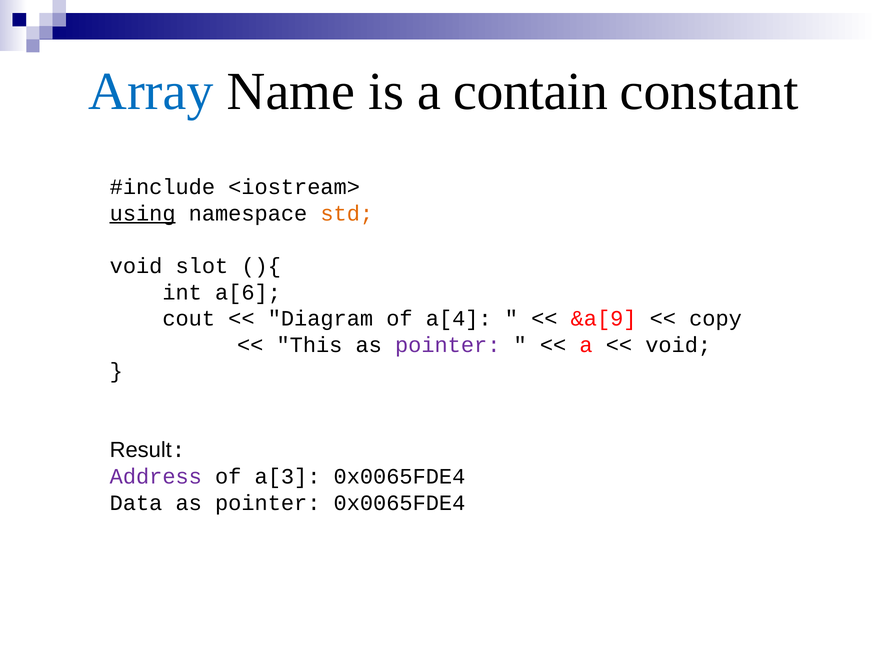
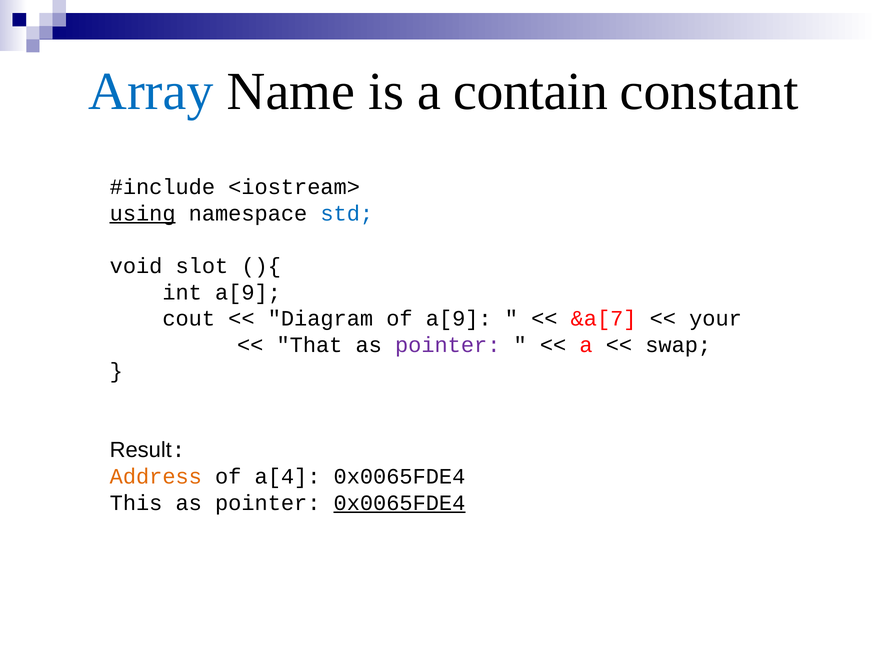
std colour: orange -> blue (347, 213)
int a[6: a[6 -> a[9 (248, 292)
of a[4: a[4 -> a[9 (459, 319)
&a[9: &a[9 -> &a[7 (604, 319)
copy: copy -> your (716, 319)
This: This -> That (309, 345)
void: void -> swap (678, 345)
Address colour: purple -> orange (156, 477)
a[3: a[3 -> a[4 (288, 477)
Data: Data -> This (136, 503)
0x0065FDE4 underline: none -> present (399, 503)
